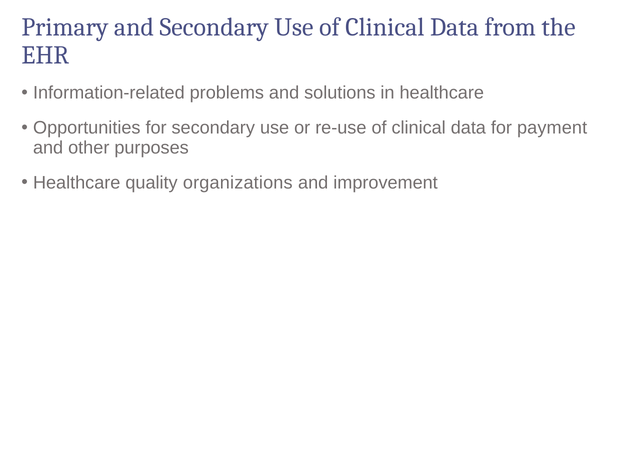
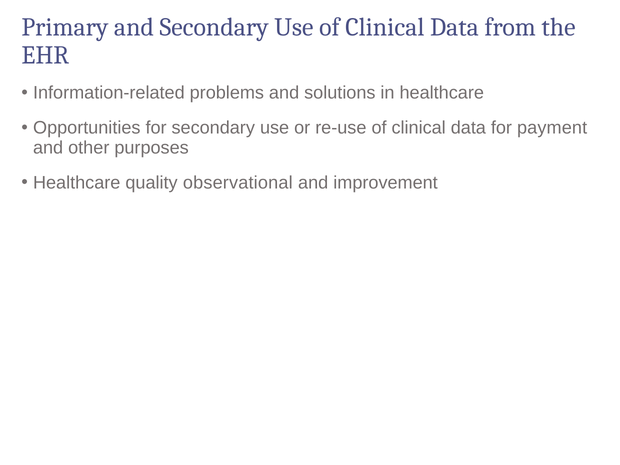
organizations: organizations -> observational (238, 183)
